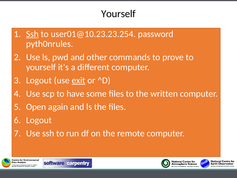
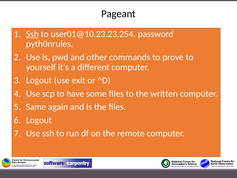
Yourself: Yourself -> Pageant (118, 14)
exit underline: present -> none (79, 80)
Open: Open -> Same (36, 107)
